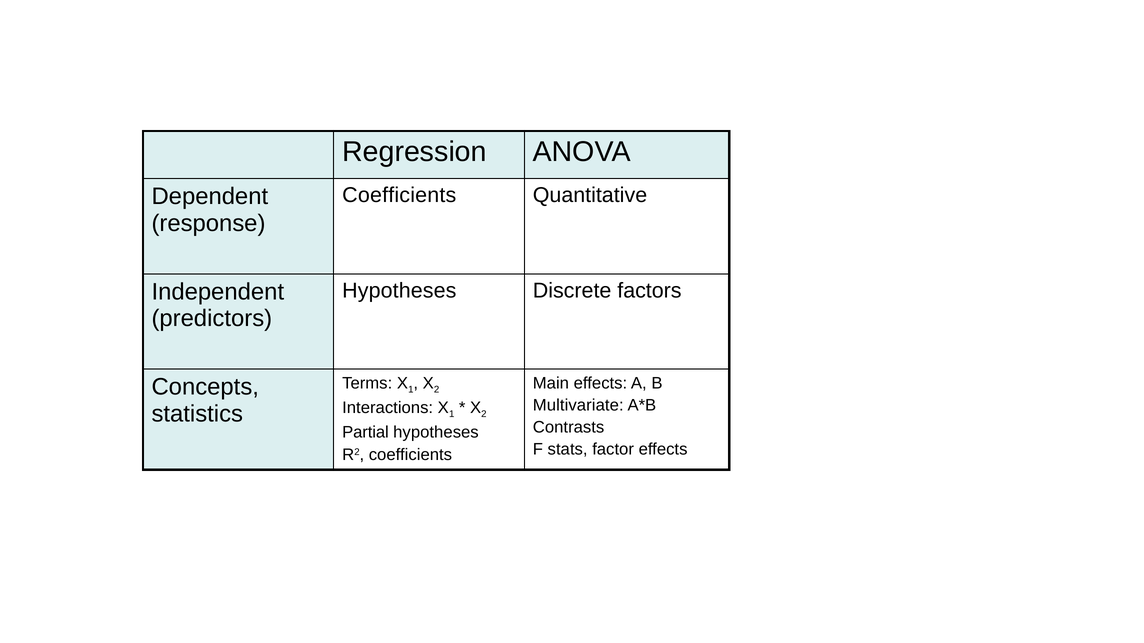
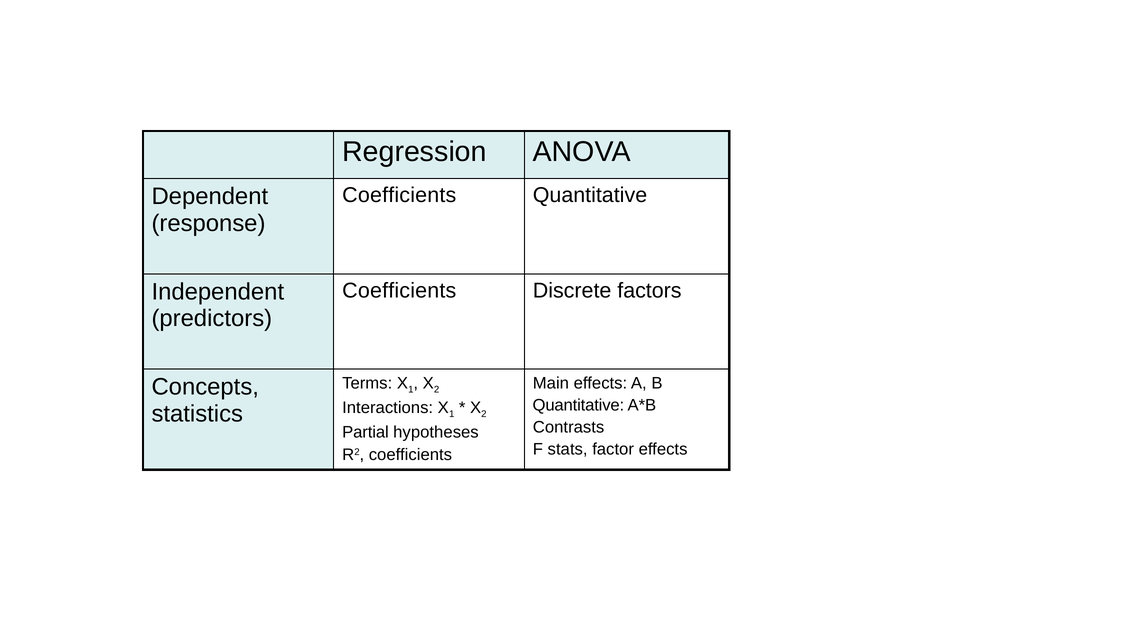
Hypotheses: Hypotheses -> Coefficients (399, 291)
Multivariate: Multivariate -> Quantitative (578, 405)
